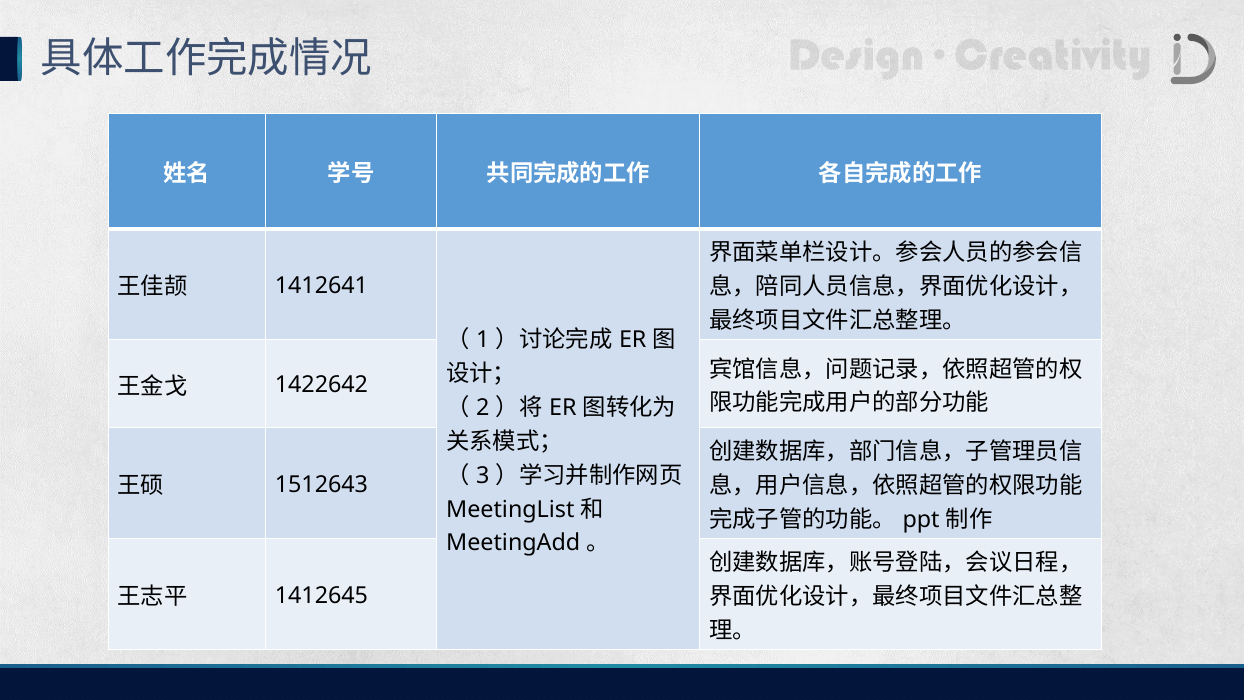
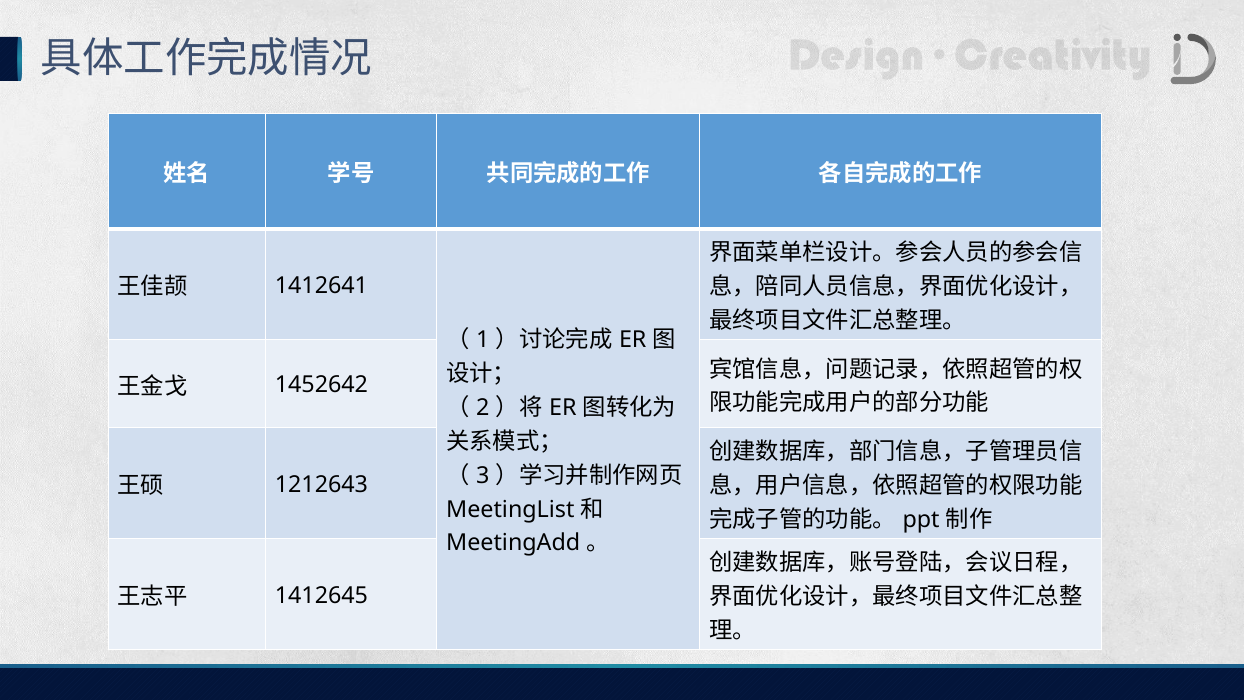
1422642: 1422642 -> 1452642 (321, 385)
1512643: 1512643 -> 1212643 (321, 484)
